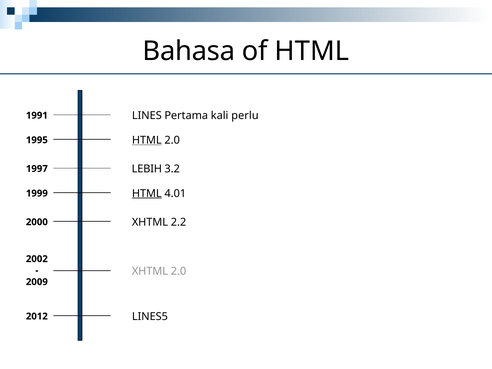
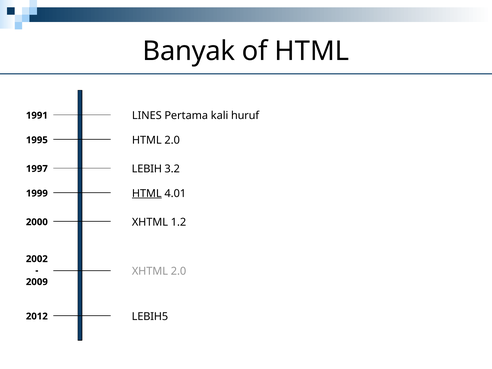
Bahasa: Bahasa -> Banyak (189, 51)
perlu: perlu -> huruf (245, 116)
HTML underline: present -> none (147, 140)
2.2: 2.2 -> 1.2 (179, 222)
LINES5: LINES5 -> LEBIH5 (150, 316)
